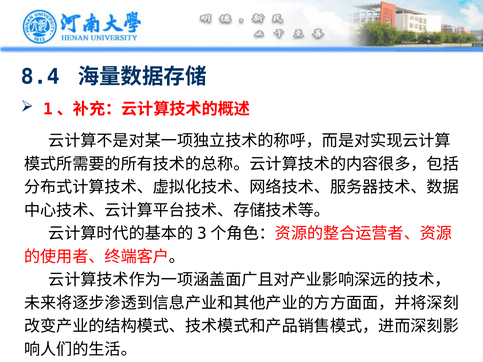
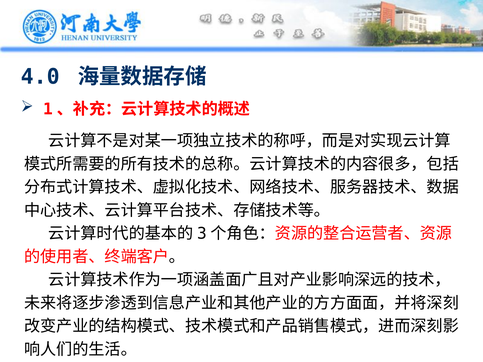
8.4: 8.4 -> 4.0 (40, 77)
